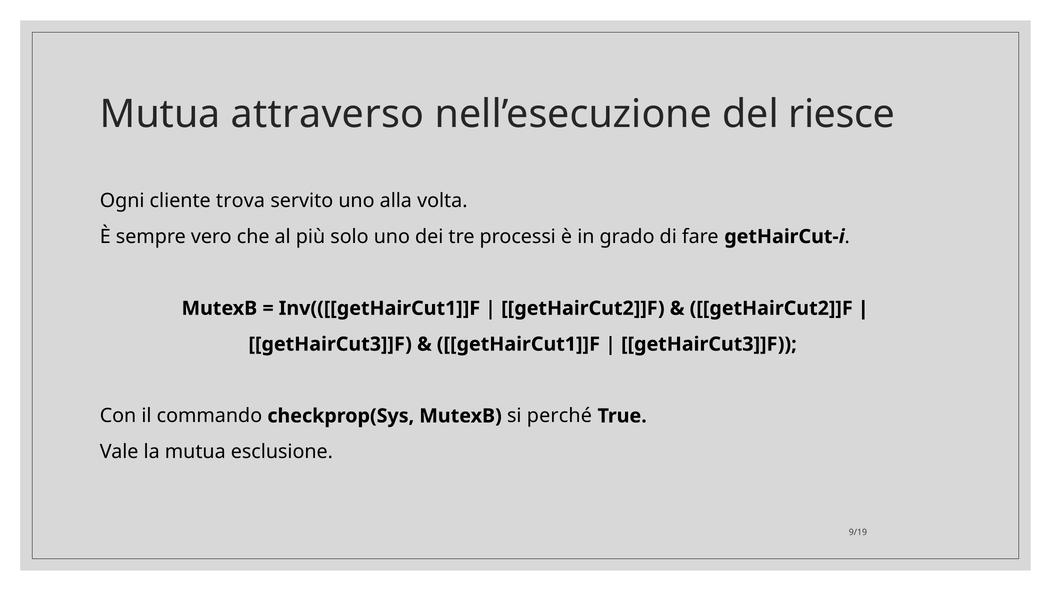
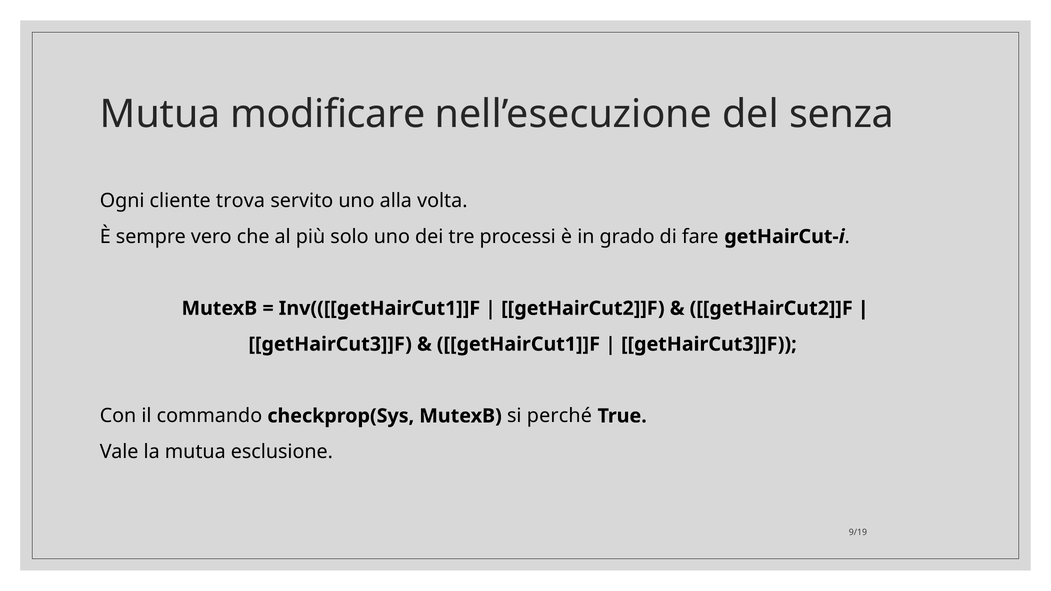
attraverso: attraverso -> modificare (328, 114)
riesce: riesce -> senza (842, 114)
